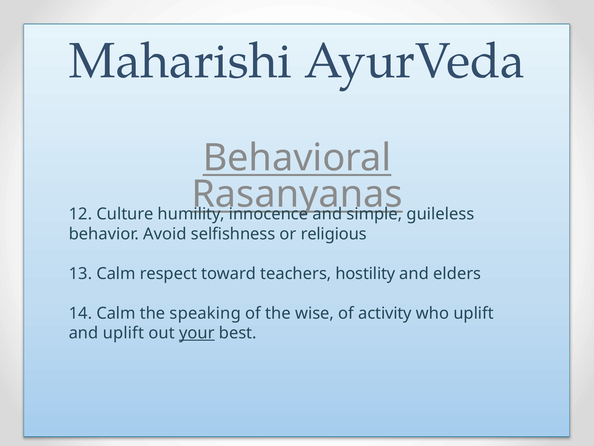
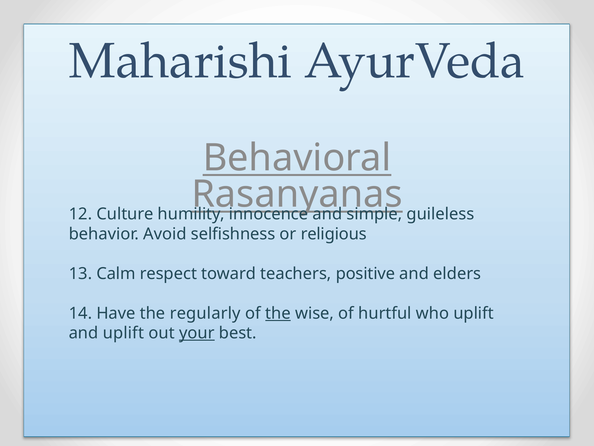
hostility: hostility -> positive (365, 273)
14 Calm: Calm -> Have (116, 313)
speaking: speaking -> regularly (205, 313)
the underline: none -> present (278, 313)
activity: activity -> hurtful (385, 313)
